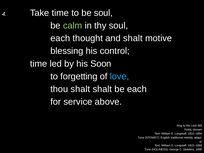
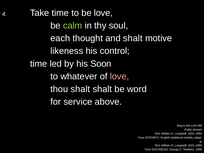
be soul: soul -> love (103, 13)
blessing: blessing -> likeness (67, 51)
forgetting: forgetting -> whatever (79, 76)
love colour: light blue -> pink (119, 76)
be each: each -> word (137, 89)
